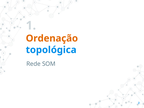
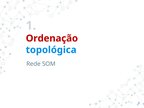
Ordenação colour: orange -> red (52, 38)
